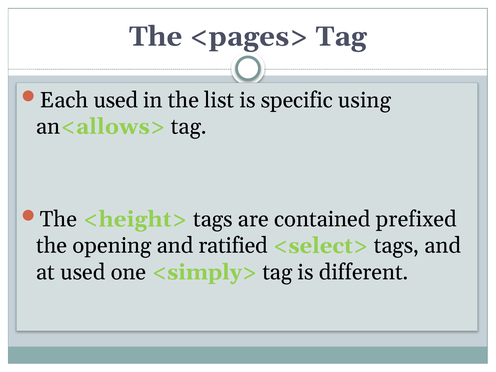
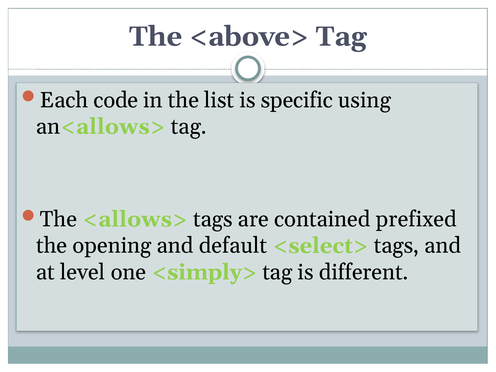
<pages>: <pages> -> <above> (249, 37)
Each used: used -> code (116, 100)
The <height>: <height> -> <allows> (135, 219)
ratified: ratified -> default (233, 246)
at used: used -> level (83, 272)
